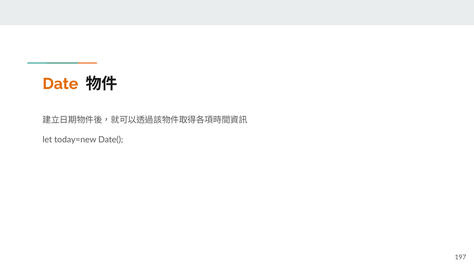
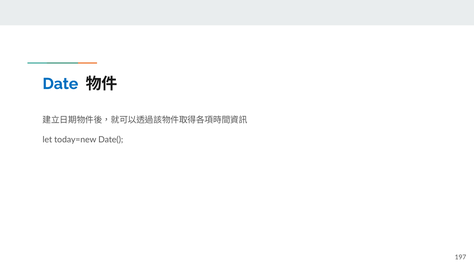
Date colour: orange -> blue (60, 84)
